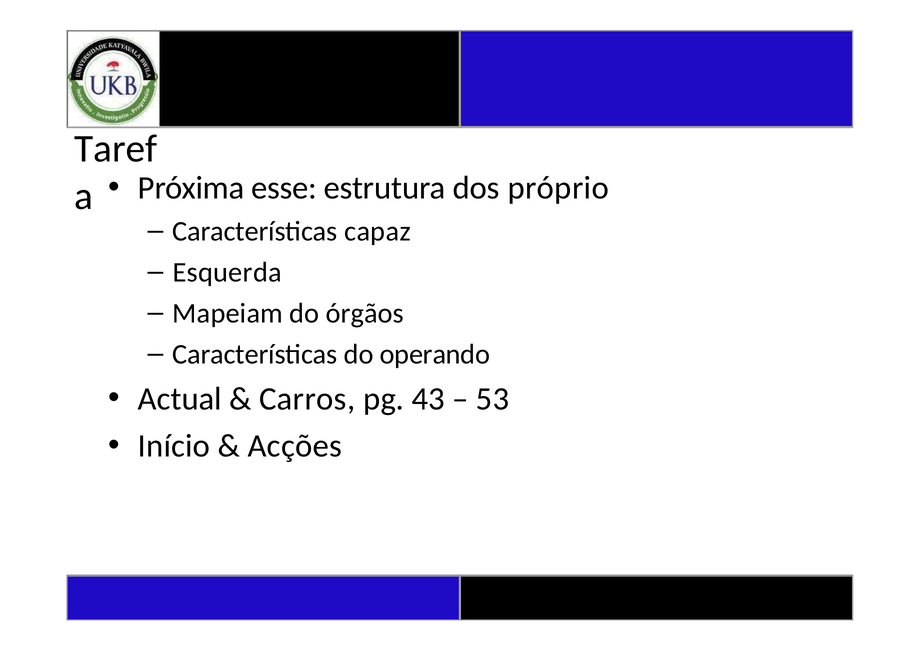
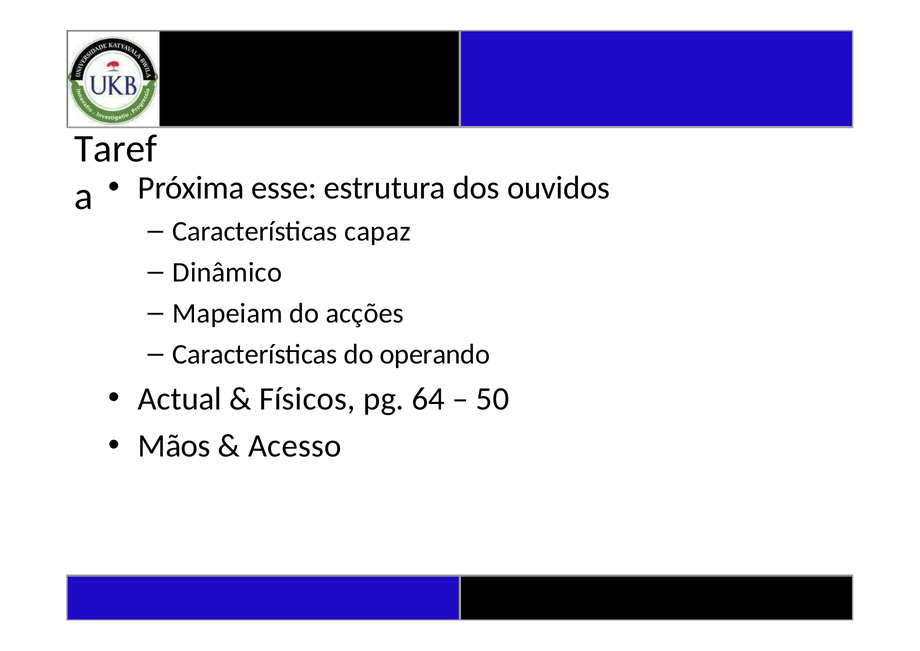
próprio: próprio -> ouvidos (559, 188)
Esquerda: Esquerda -> Dinâmico (227, 272)
órgãos: órgãos -> acções (365, 313)
Carros: Carros -> Físicos (307, 399)
43: 43 -> 64 (428, 399)
53: 53 -> 50 (493, 399)
Início: Início -> Mãos (174, 446)
Acções: Acções -> Acesso (295, 446)
